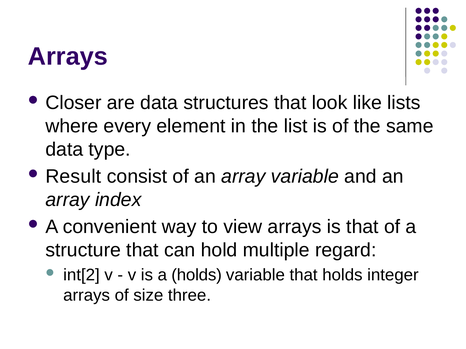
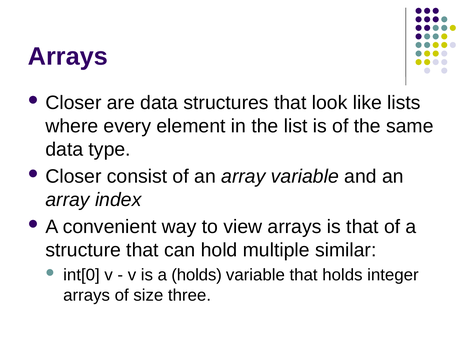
Result: Result -> Closer (73, 177)
regard: regard -> similar (346, 251)
int[2: int[2 -> int[0 (81, 275)
